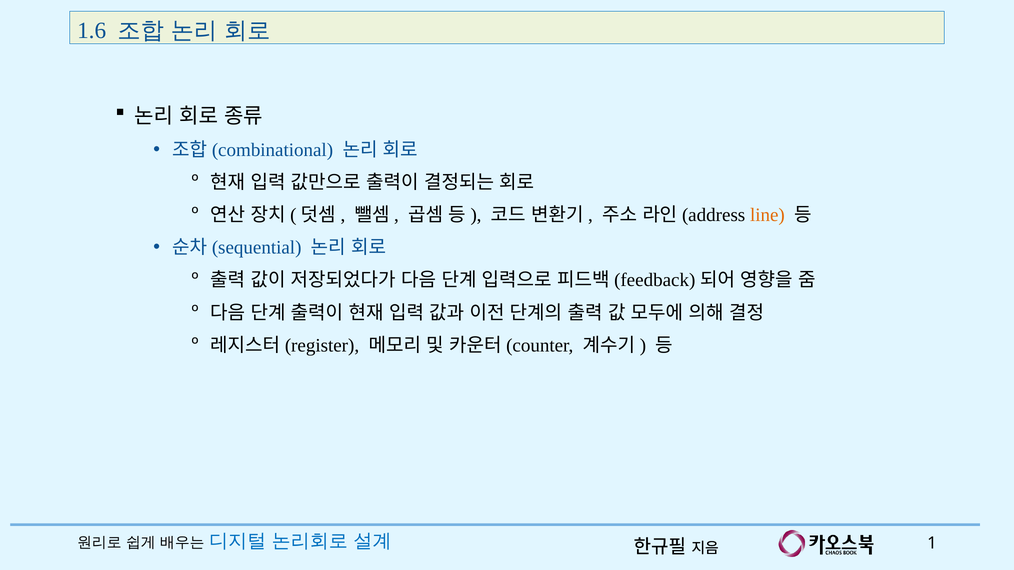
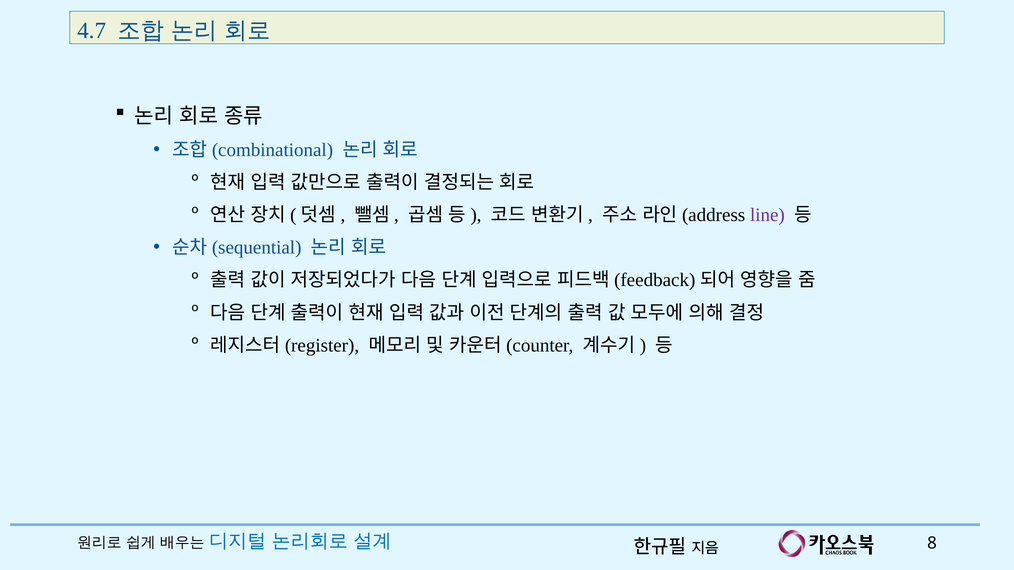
1.6: 1.6 -> 4.7 (92, 31)
line colour: orange -> purple (767, 215)
1: 1 -> 8 (932, 544)
